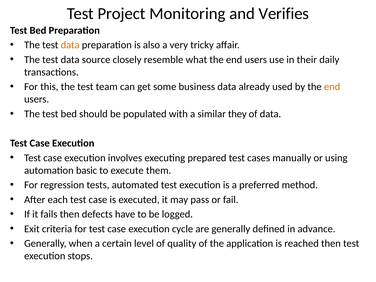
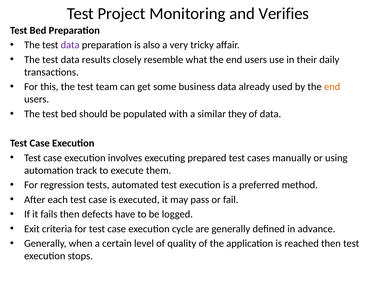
data colour: orange -> purple (70, 45)
source: source -> results (96, 60)
basic: basic -> track (87, 170)
